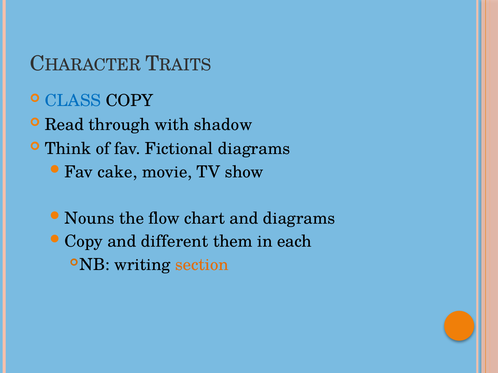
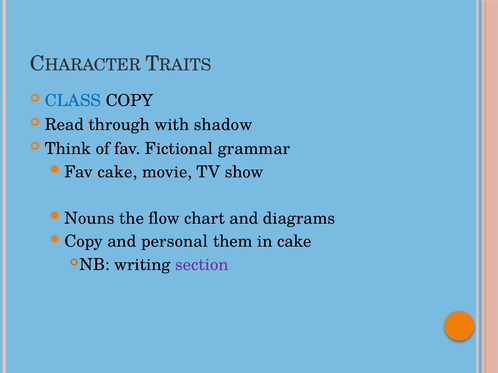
Fictional diagrams: diagrams -> grammar (254, 149)
different: different -> personal (175, 242)
in each: each -> cake (294, 242)
section colour: orange -> purple (202, 265)
